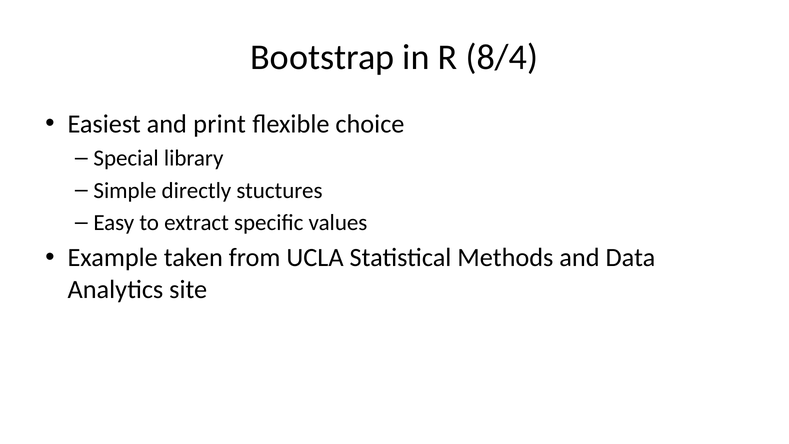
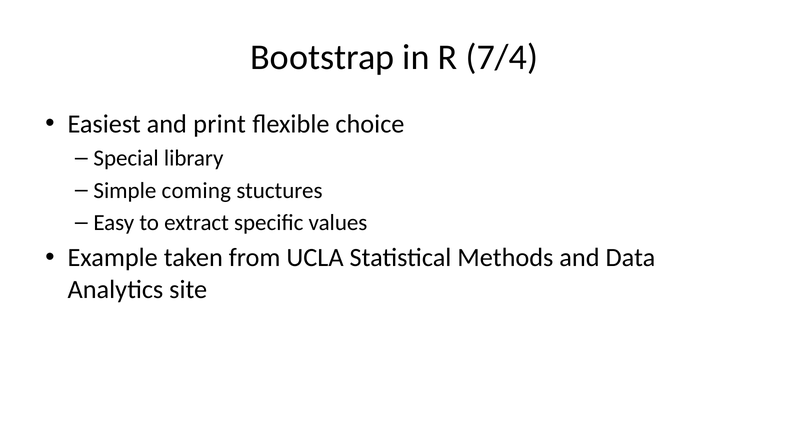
8/4: 8/4 -> 7/4 (502, 57)
directly: directly -> coming (196, 190)
